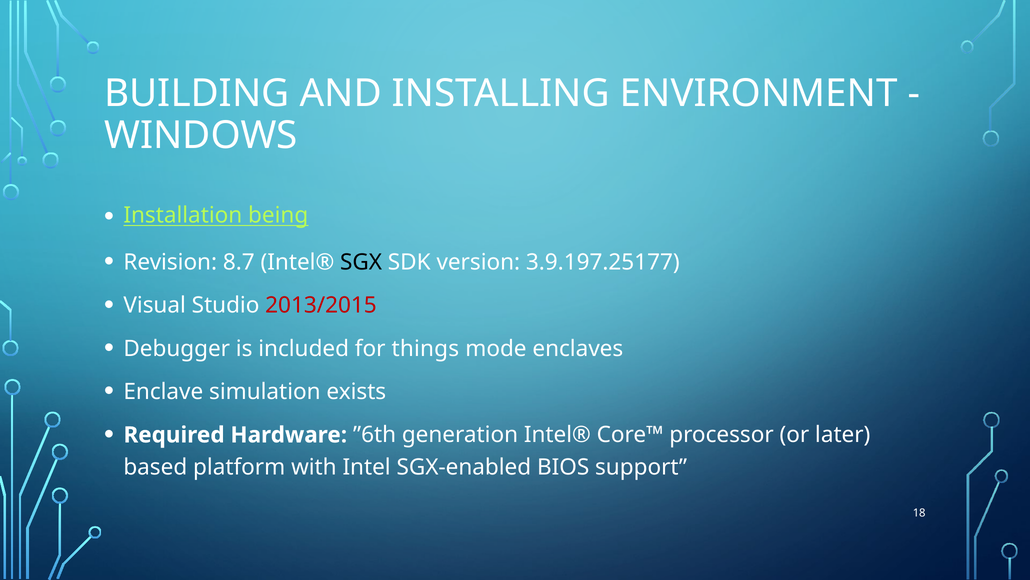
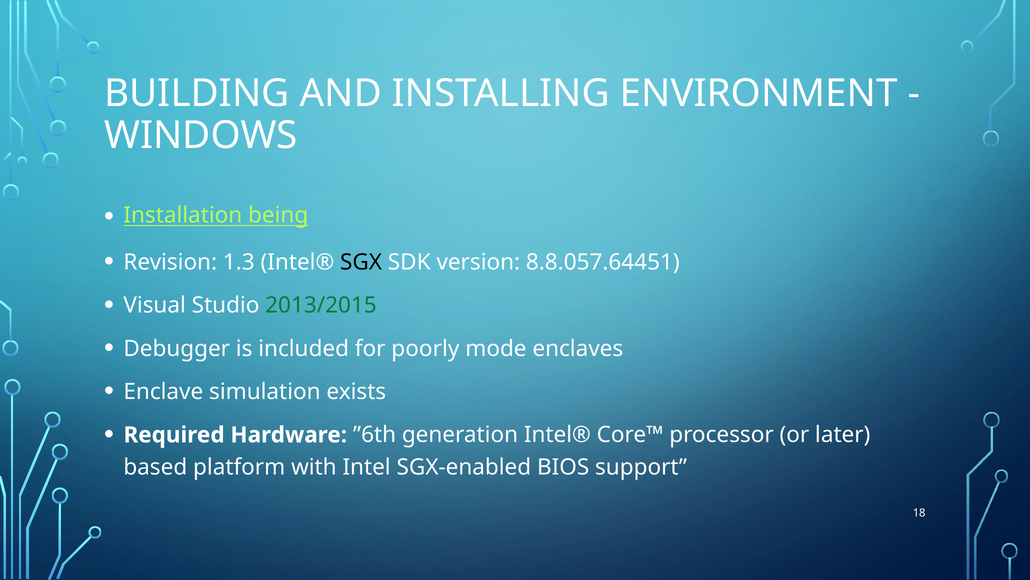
8.7: 8.7 -> 1.3 (239, 262)
3.9.197.25177: 3.9.197.25177 -> 8.8.057.64451 (603, 262)
2013/2015 colour: red -> green (321, 305)
things: things -> poorly (425, 348)
